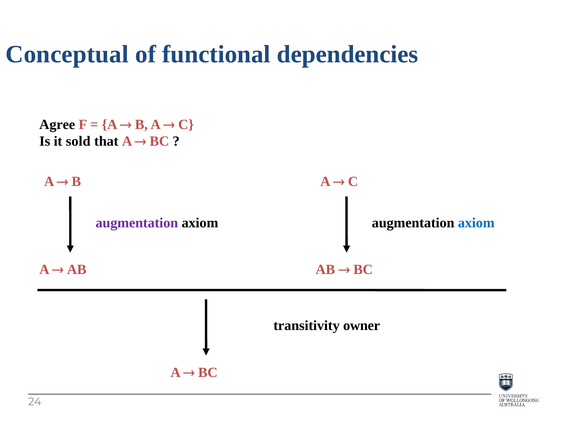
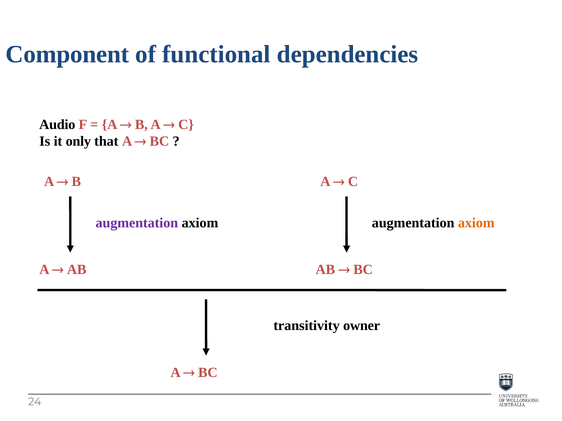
Conceptual: Conceptual -> Component (67, 54)
Agree: Agree -> Audio (57, 125)
sold: sold -> only (78, 141)
axiom colour: blue -> orange (476, 223)
